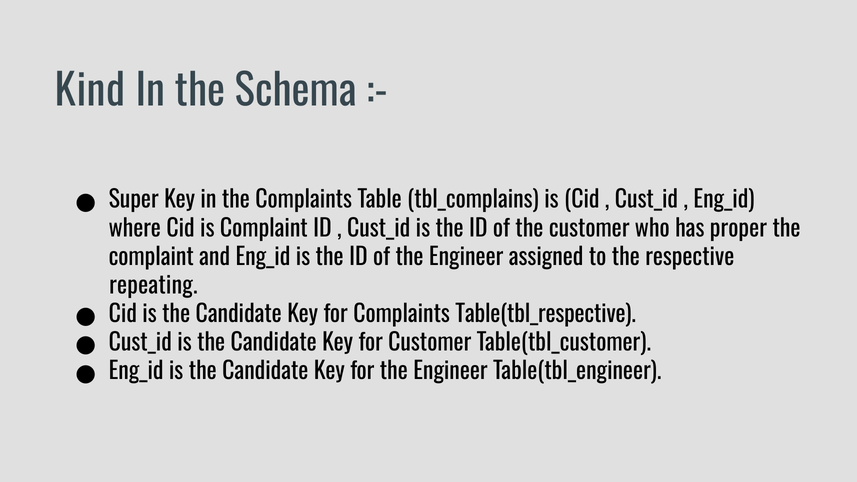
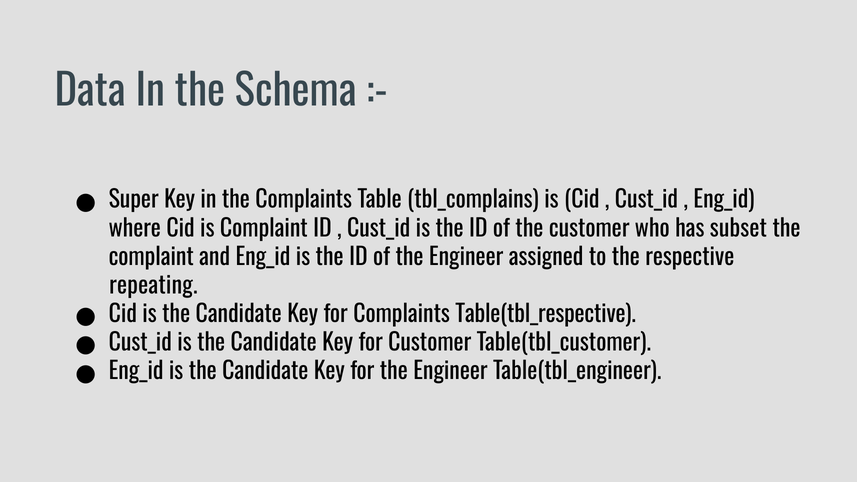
Kind: Kind -> Data (90, 92)
proper: proper -> subset (738, 229)
